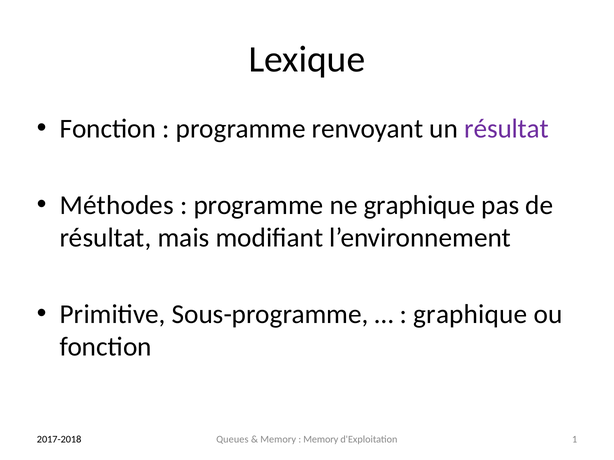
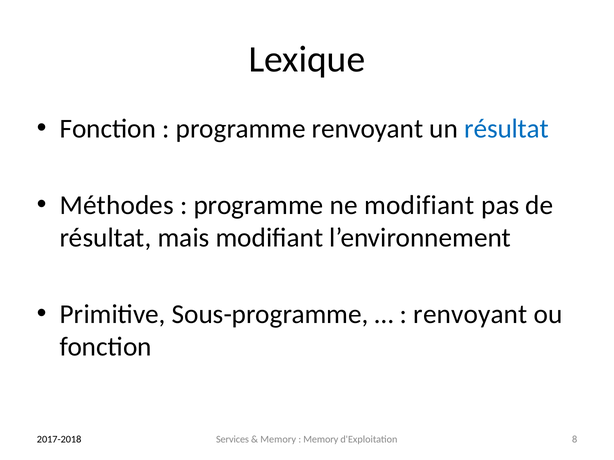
résultat colour: purple -> blue (507, 129)
ne graphique: graphique -> modifiant (419, 205)
graphique: graphique -> renvoyant (470, 315)
Queues: Queues -> Services (233, 440)
1: 1 -> 8 (575, 440)
